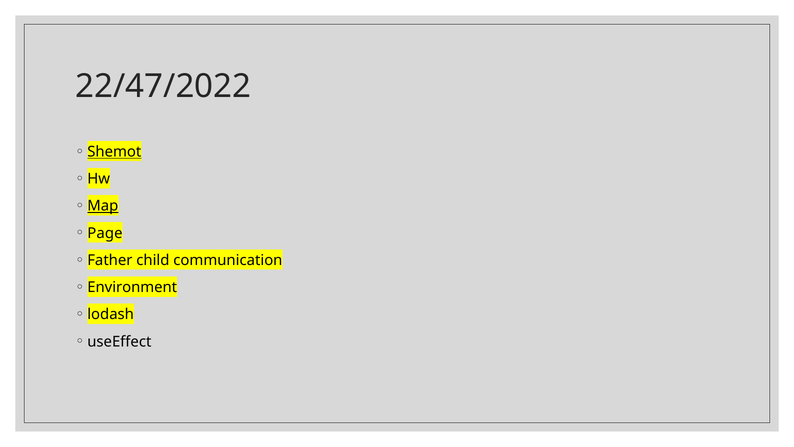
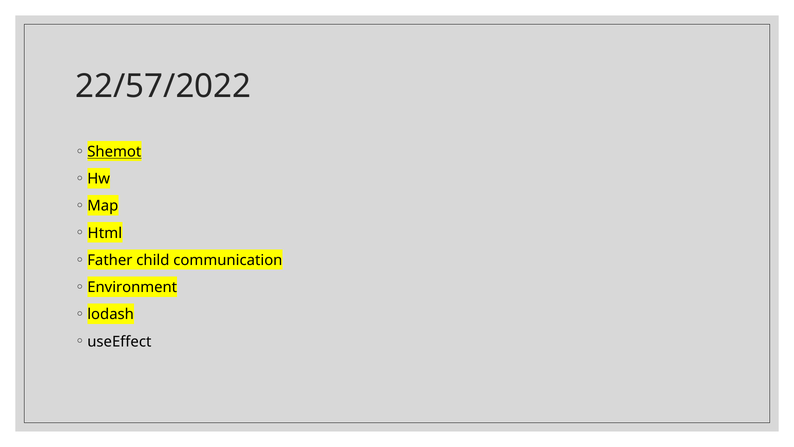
22/47/2022: 22/47/2022 -> 22/57/2022 (163, 86)
Map underline: present -> none (103, 206)
Page: Page -> Html (105, 233)
